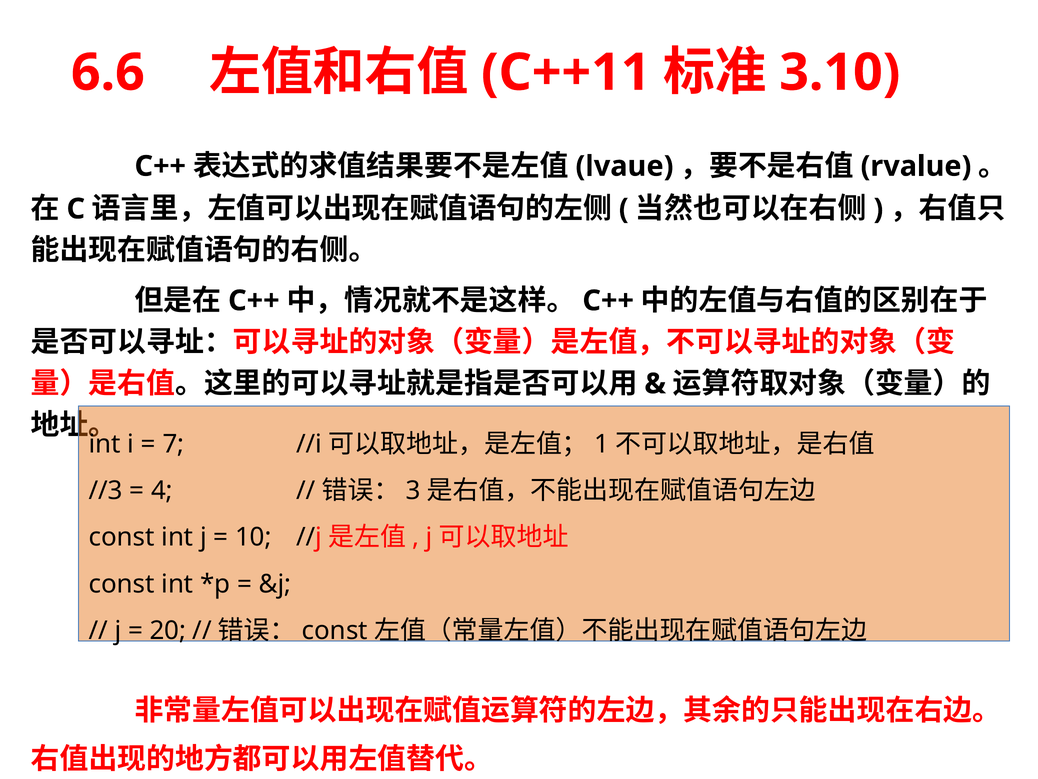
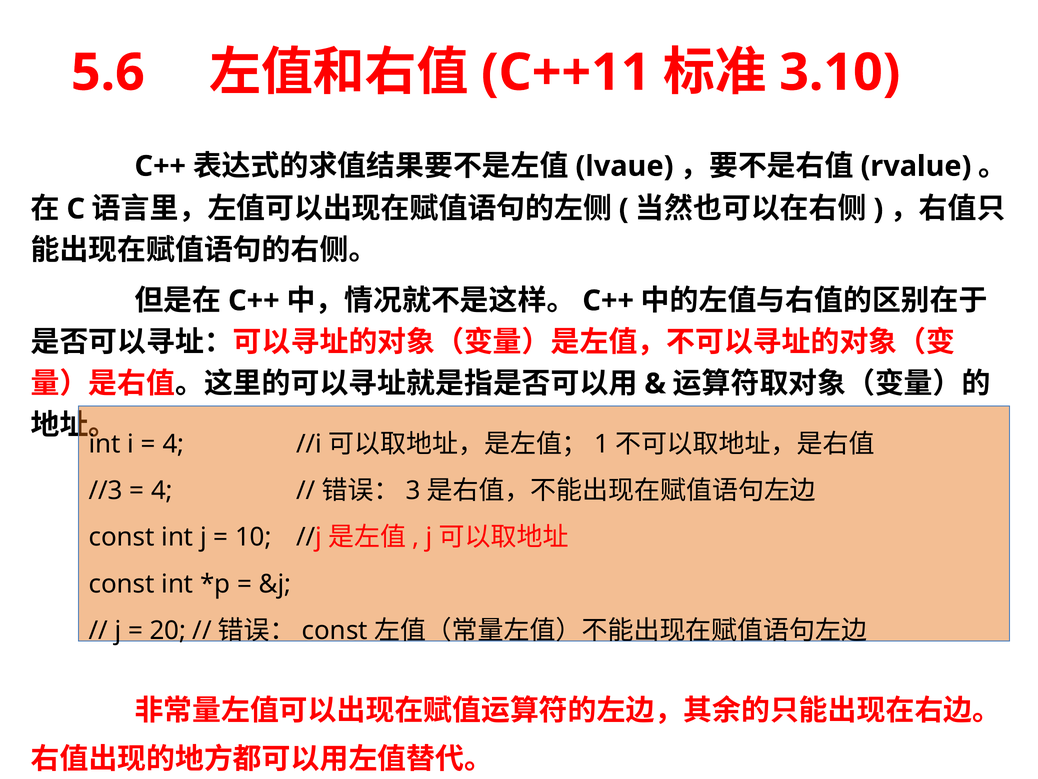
6.6: 6.6 -> 5.6 (108, 73)
7: 7 -> 4 (173, 444)
